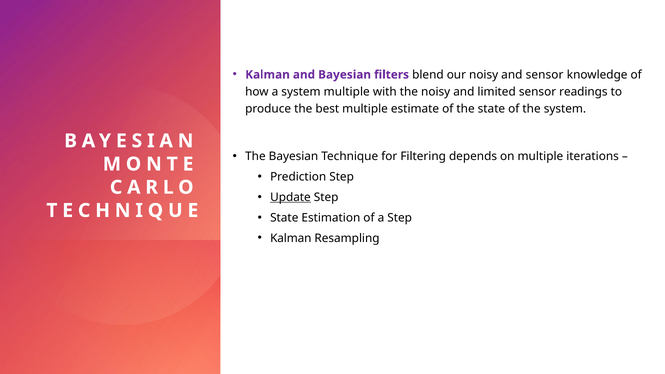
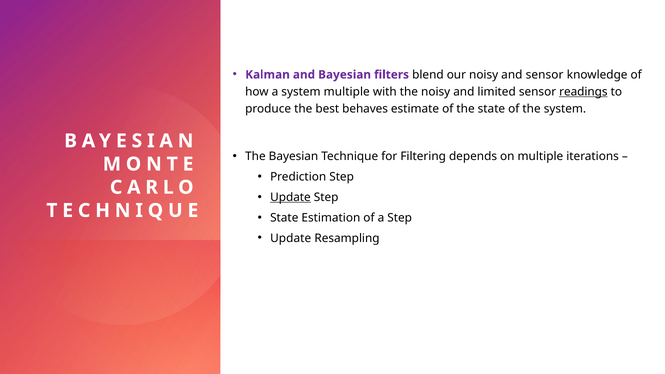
readings underline: none -> present (583, 92)
best multiple: multiple -> behaves (365, 109)
Kalman: Kalman -> Update (291, 238)
